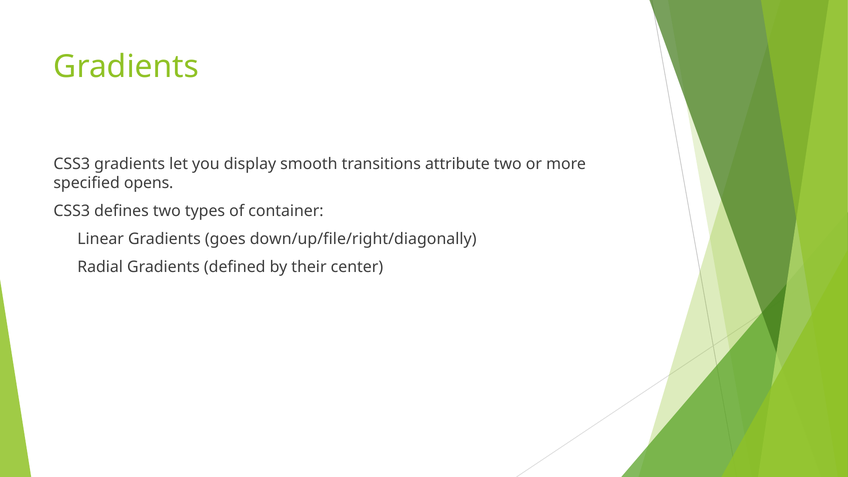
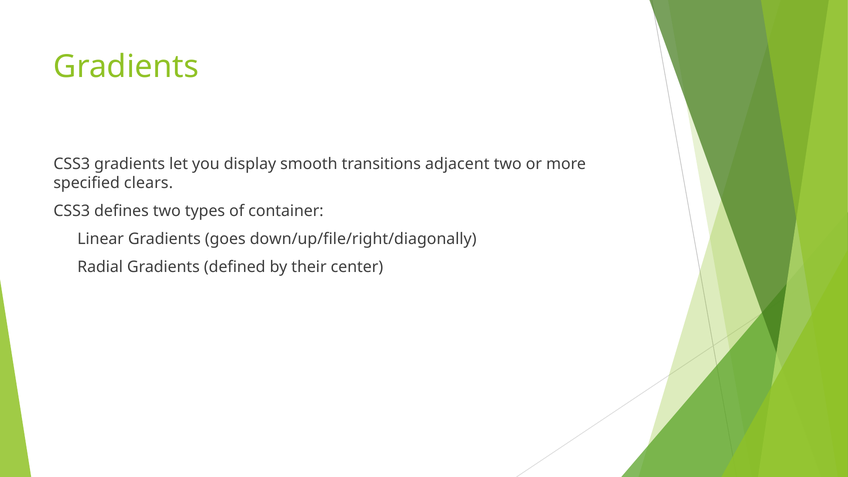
attribute: attribute -> adjacent (457, 164)
opens: opens -> clears (149, 183)
